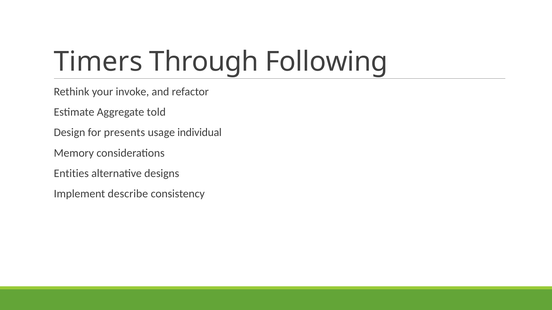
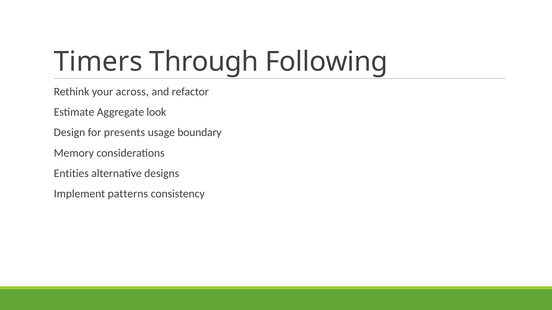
invoke: invoke -> across (132, 92)
told: told -> look (156, 112)
individual: individual -> boundary (200, 133)
describe: describe -> patterns (128, 194)
